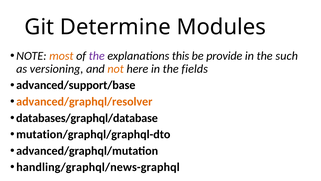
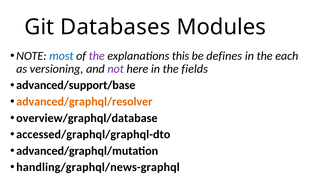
Determine: Determine -> Databases (115, 27)
most colour: orange -> blue (61, 56)
provide: provide -> defines (224, 56)
such: such -> each (287, 56)
not colour: orange -> purple (116, 69)
databases/graphql/database: databases/graphql/database -> overview/graphql/database (87, 118)
mutation/graphql/graphql-dto: mutation/graphql/graphql-dto -> accessed/graphql/graphql-dto (93, 134)
